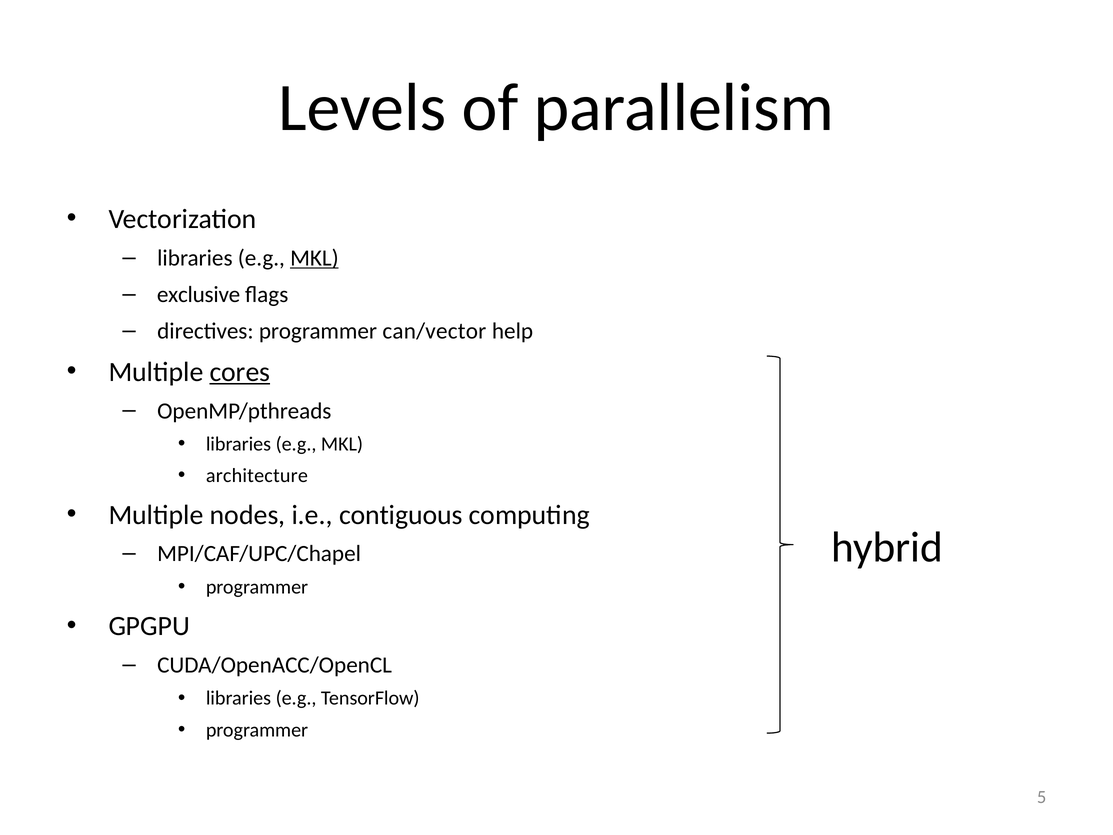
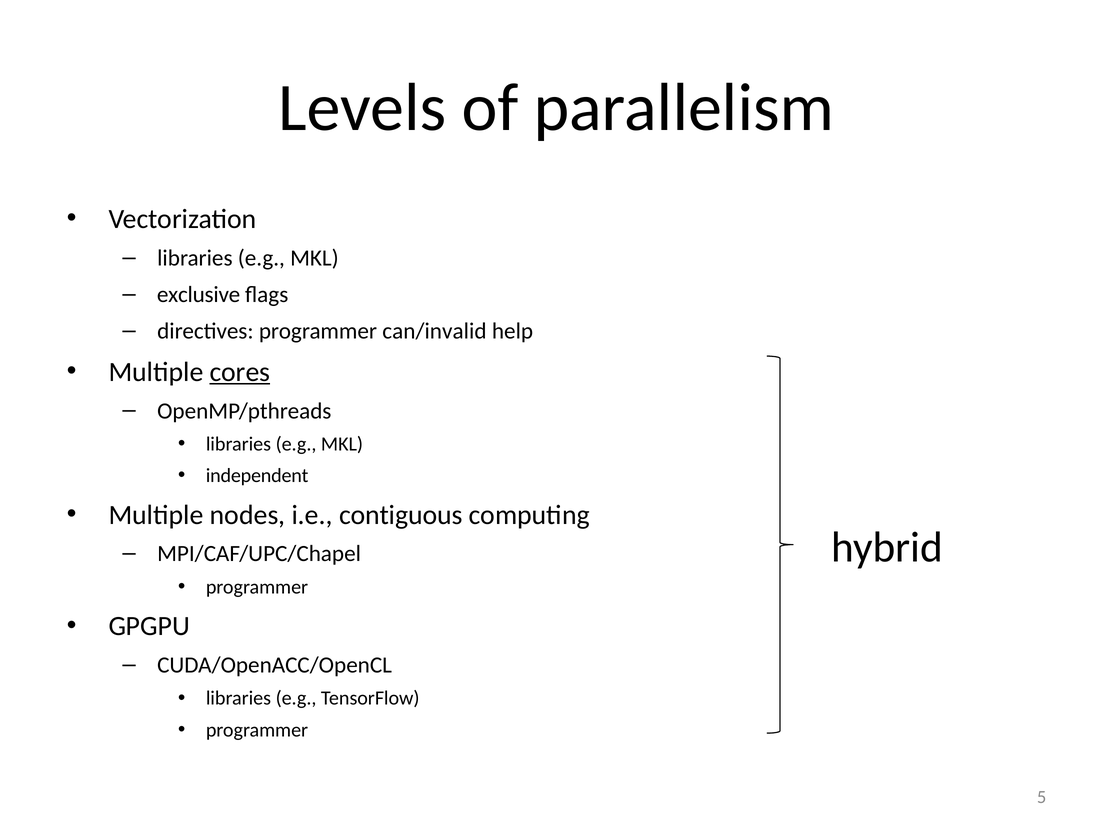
MKL underline: present -> none (314, 258)
can/vector: can/vector -> can/invalid (434, 331)
architecture: architecture -> independent (257, 475)
